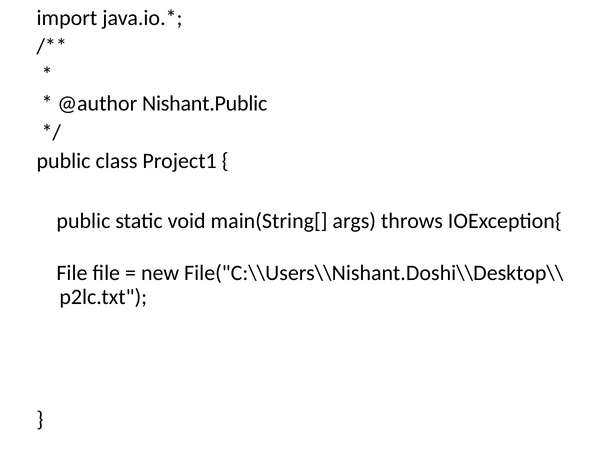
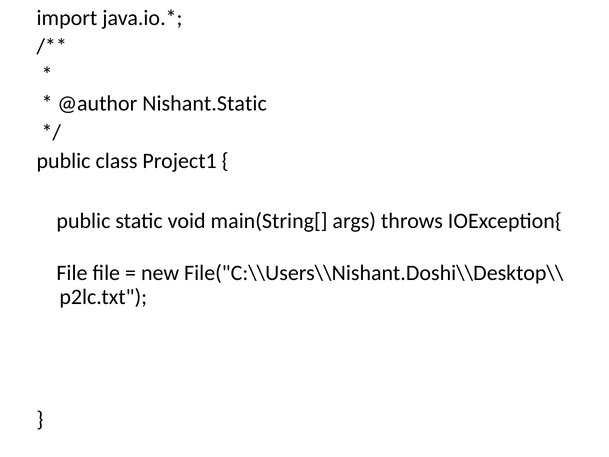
Nishant.Public: Nishant.Public -> Nishant.Static (205, 104)
